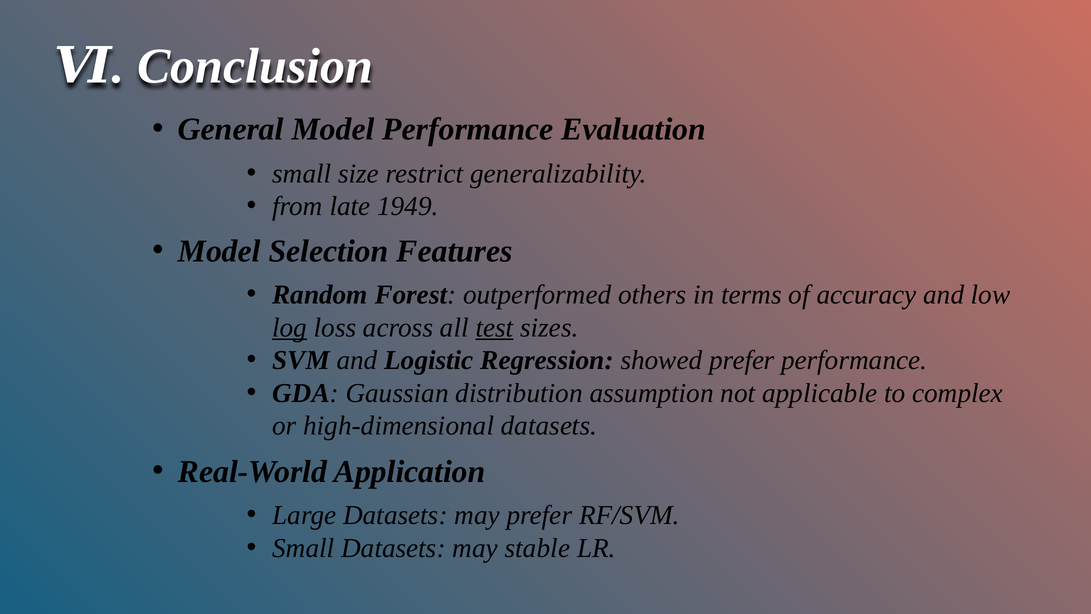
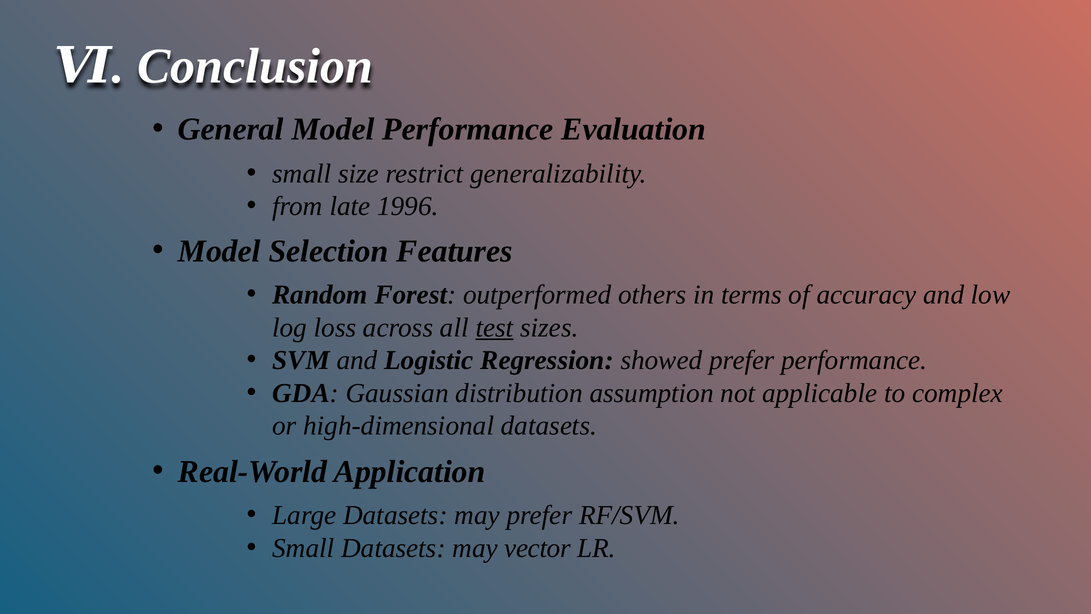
1949: 1949 -> 1996 (408, 206)
log underline: present -> none (290, 327)
stable: stable -> vector (538, 548)
